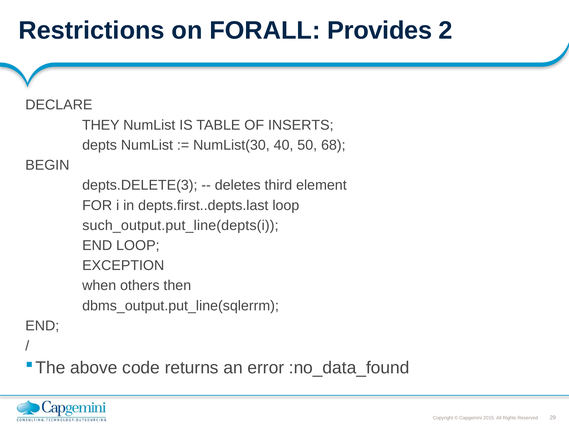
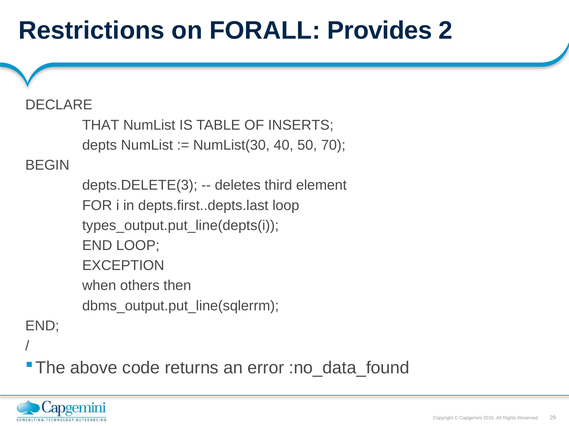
THEY: THEY -> THAT (101, 125)
68: 68 -> 70 (333, 145)
such_output.put_line(depts(i: such_output.put_line(depts(i -> types_output.put_line(depts(i (181, 226)
